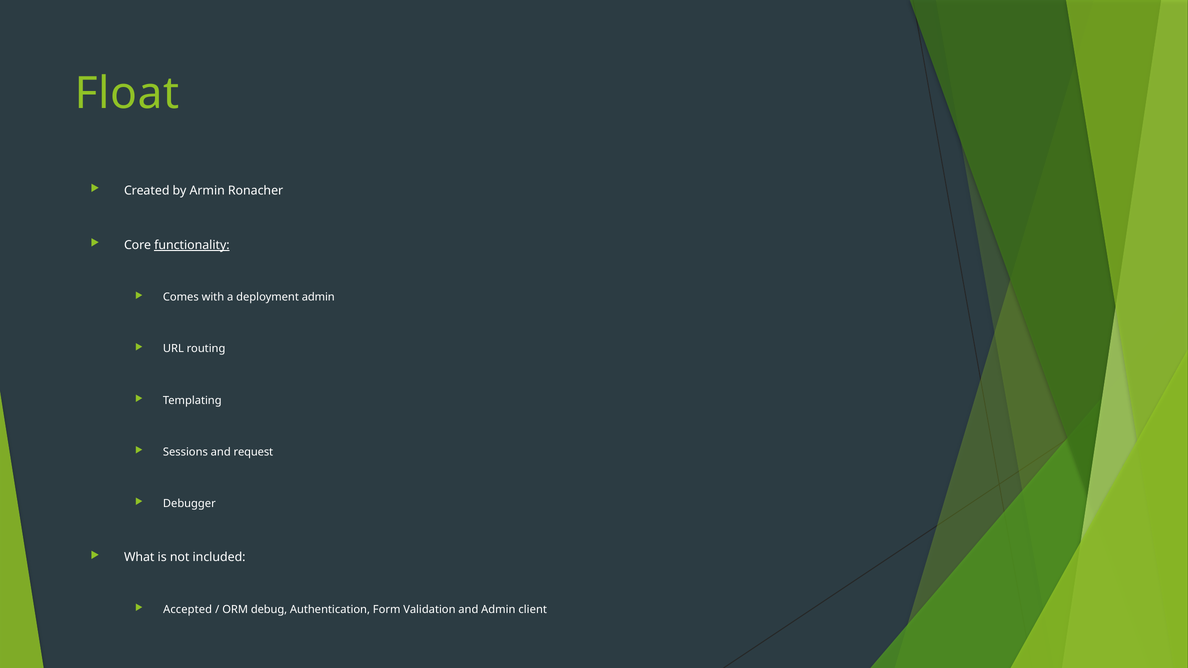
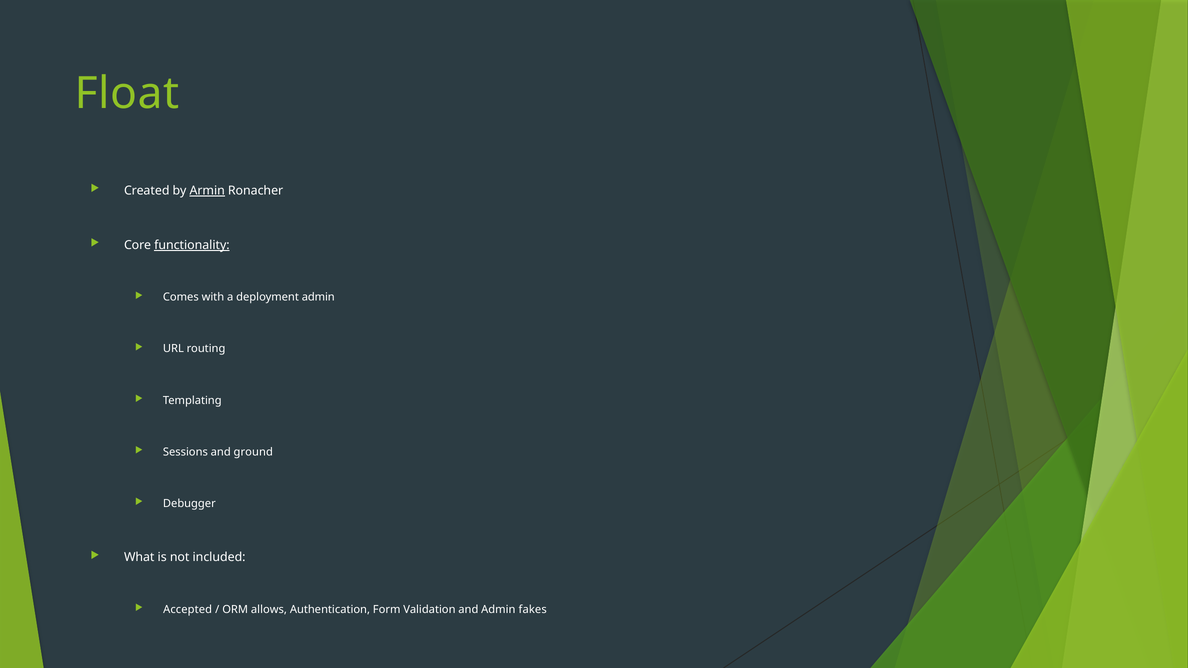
Armin underline: none -> present (207, 191)
request: request -> ground (253, 452)
debug: debug -> allows (269, 610)
client: client -> fakes (533, 610)
